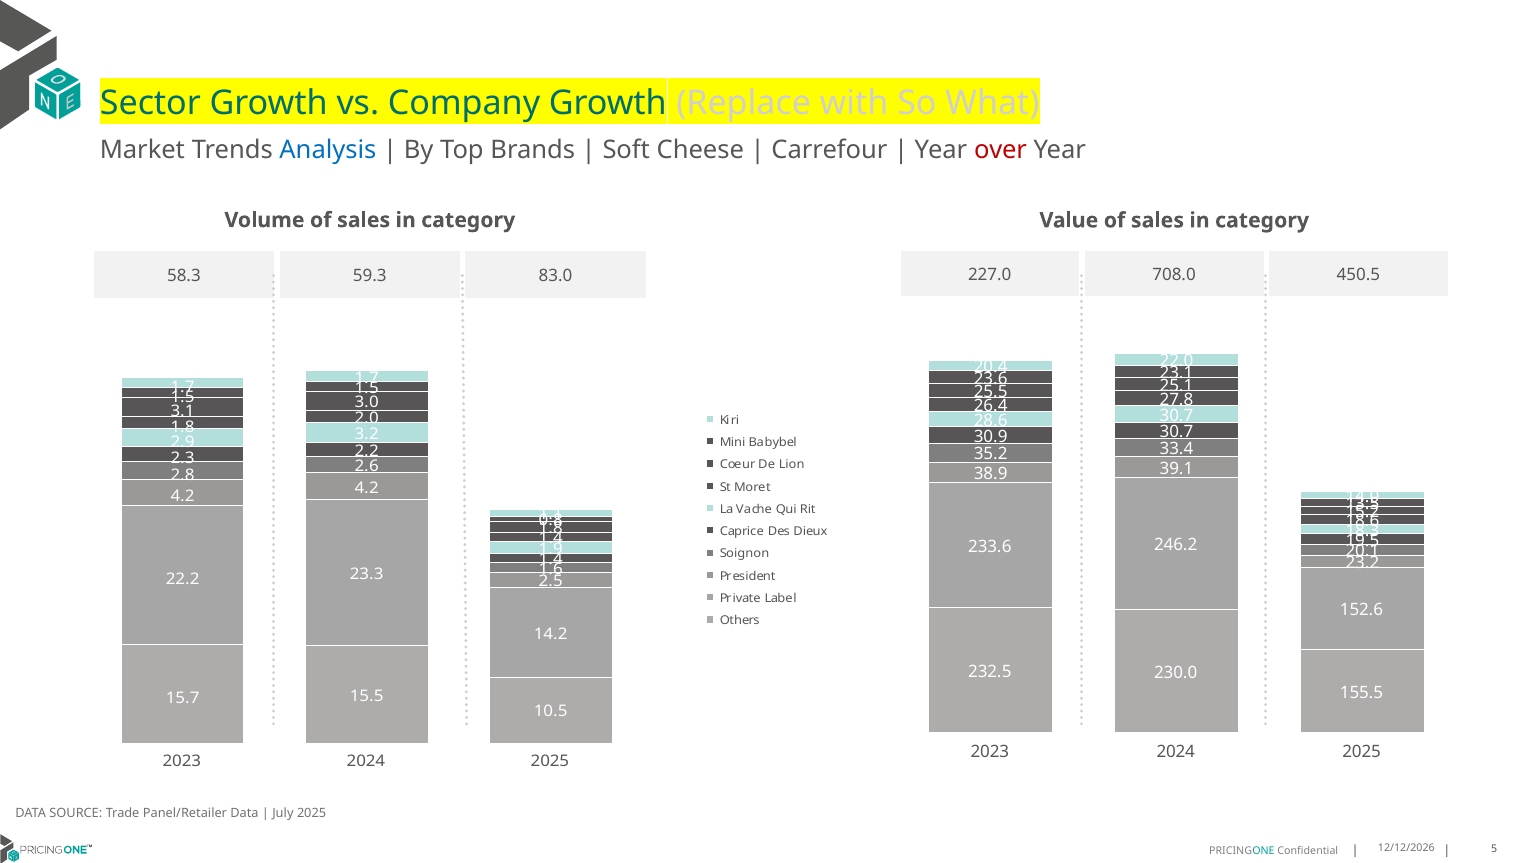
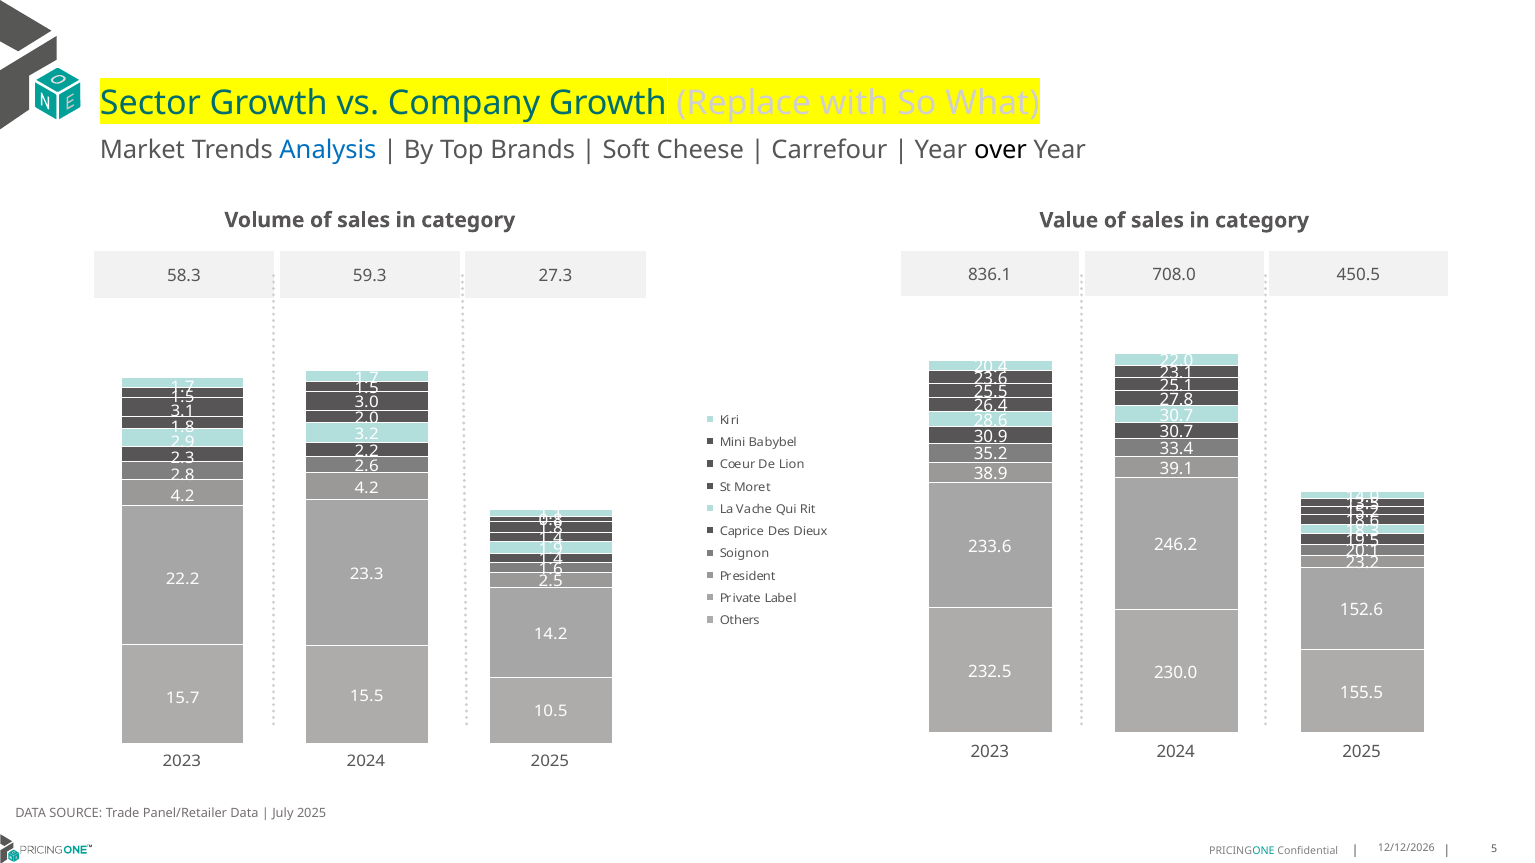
over colour: red -> black (1000, 150)
227.0: 227.0 -> 836.1 (990, 275)
83.0: 83.0 -> 27.3 (556, 276)
